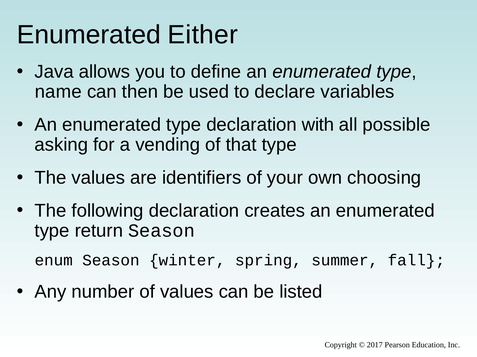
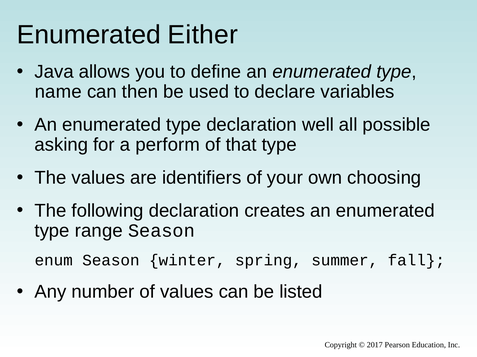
with: with -> well (318, 125)
vending: vending -> perform (168, 145)
return: return -> range (99, 231)
